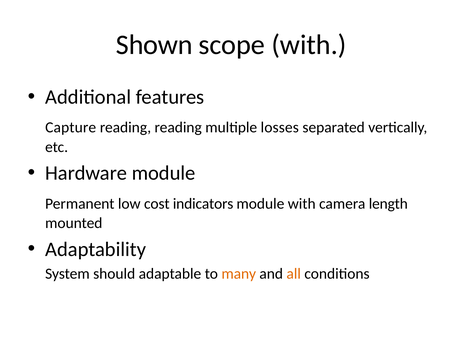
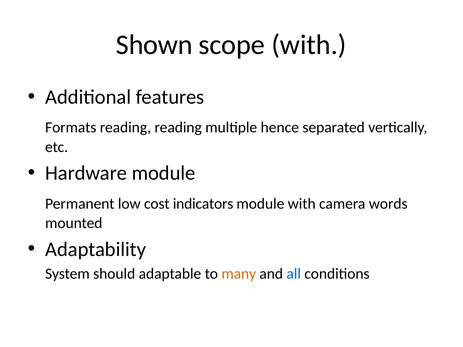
Capture: Capture -> Formats (71, 128)
losses: losses -> hence (280, 128)
length: length -> words (388, 204)
all colour: orange -> blue (294, 274)
